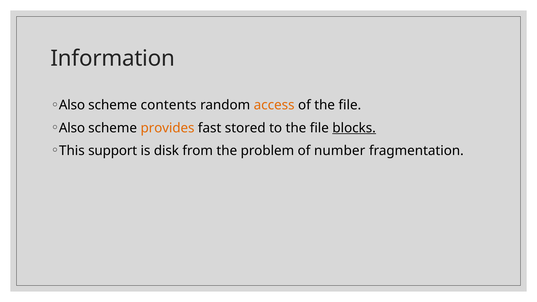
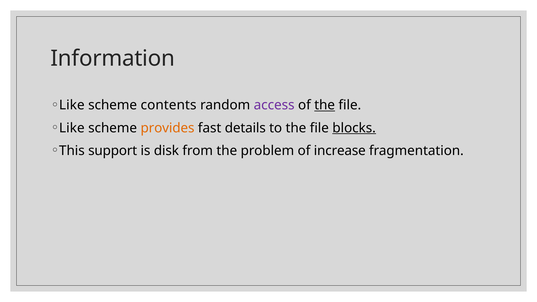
Also: Also -> Like (72, 105)
access colour: orange -> purple (274, 105)
the underline: none -> present (325, 105)
Also: Also -> Like (72, 128)
stored: stored -> details (245, 128)
number: number -> increase (340, 151)
